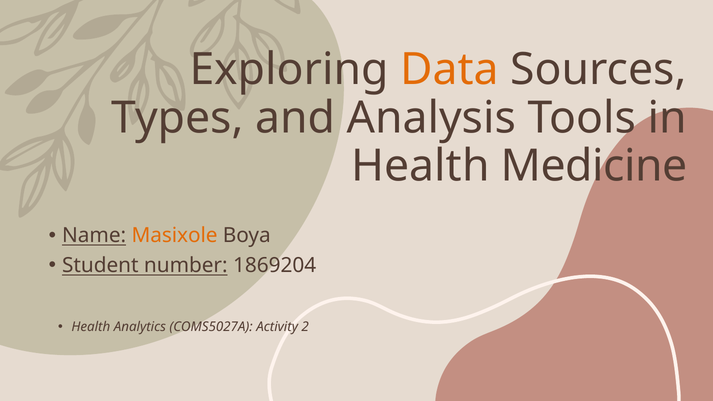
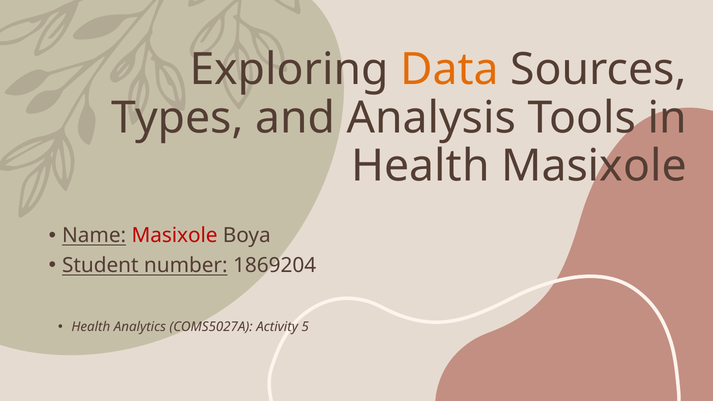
Health Medicine: Medicine -> Masixole (594, 166)
Masixole colour: orange -> red (175, 236)
2: 2 -> 5 (305, 327)
